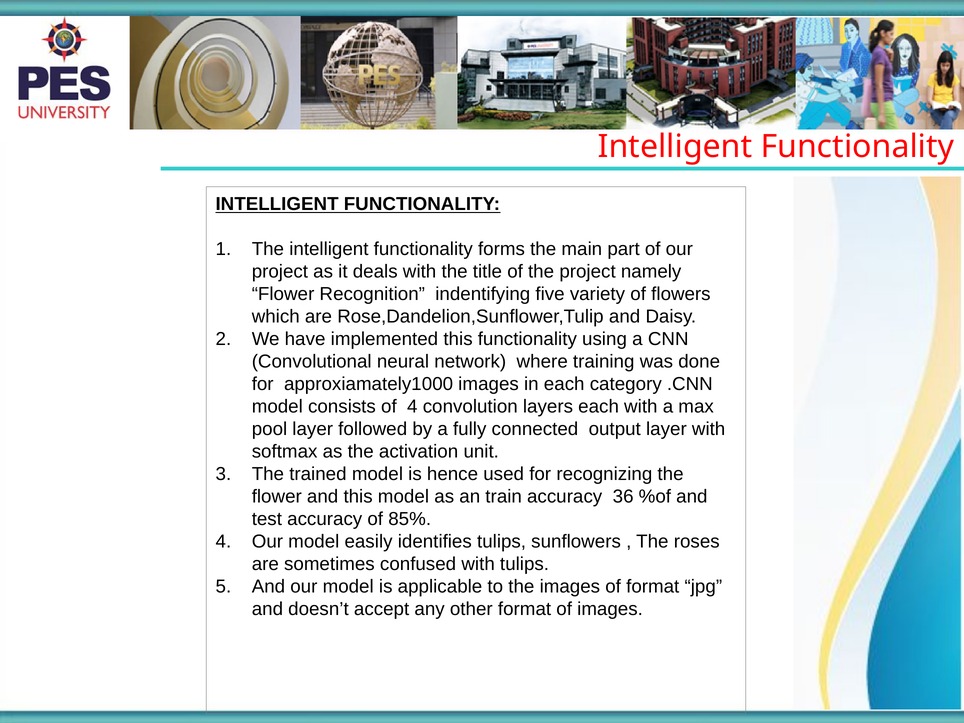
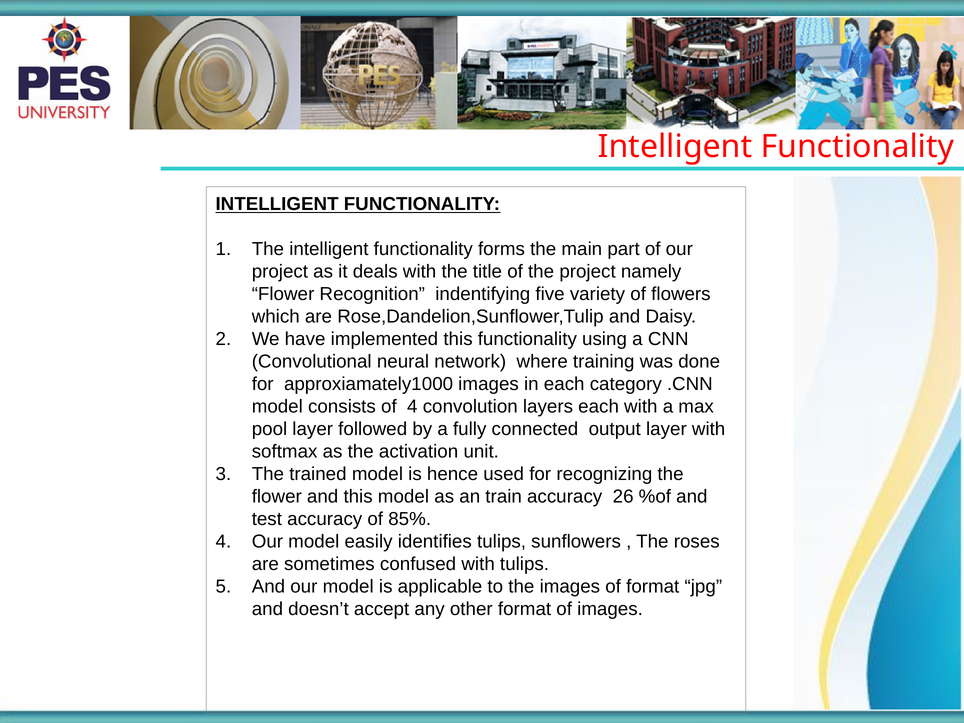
36: 36 -> 26 (623, 497)
